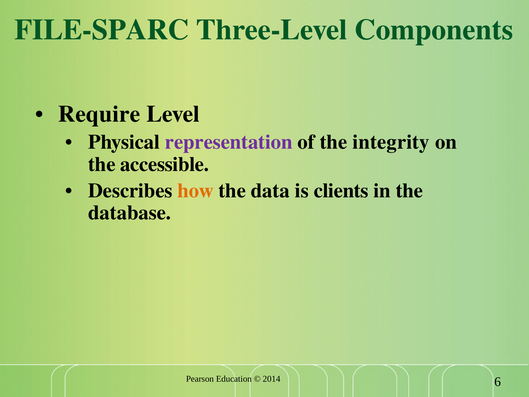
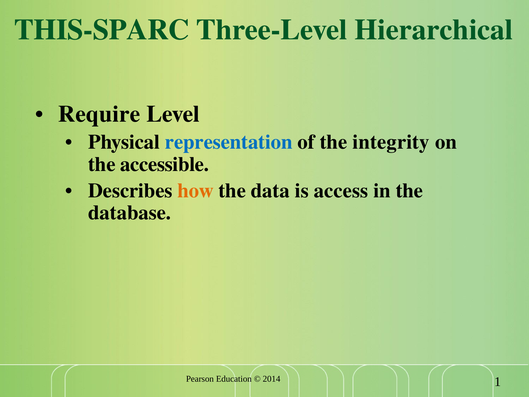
FILE-SPARC: FILE-SPARC -> THIS-SPARC (102, 30)
Components: Components -> Hierarchical (434, 30)
representation colour: purple -> blue (229, 142)
clients: clients -> access (341, 190)
6: 6 -> 1 (498, 382)
